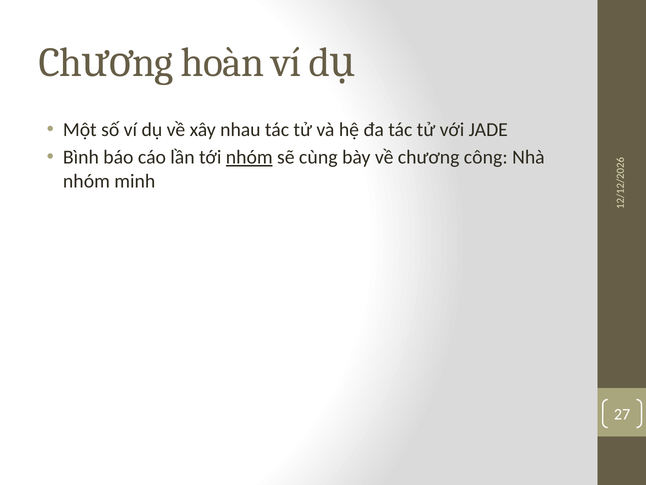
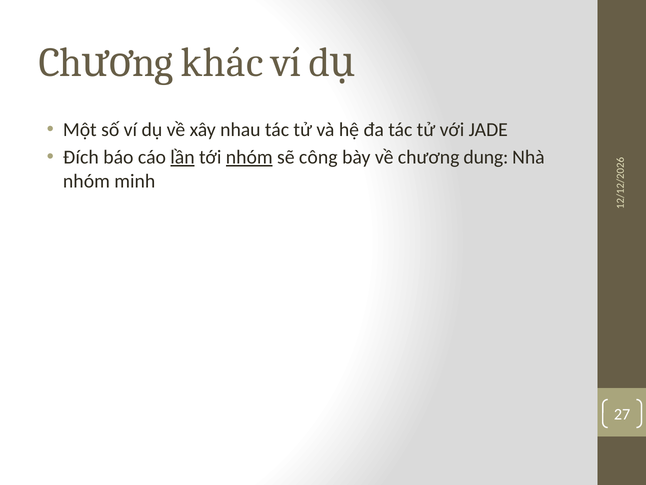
hoàn: hoàn -> khác (222, 63)
Bình: Bình -> Đích (81, 157)
lần underline: none -> present (182, 157)
cùng: cùng -> công (318, 157)
công: công -> dung (486, 157)
